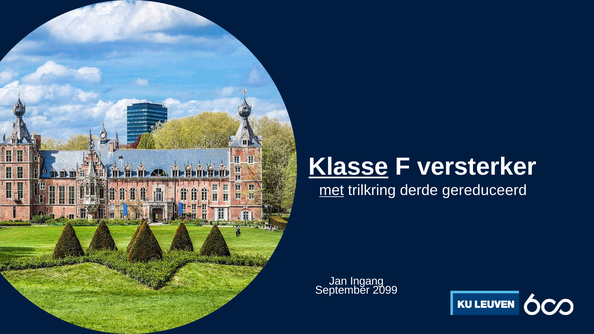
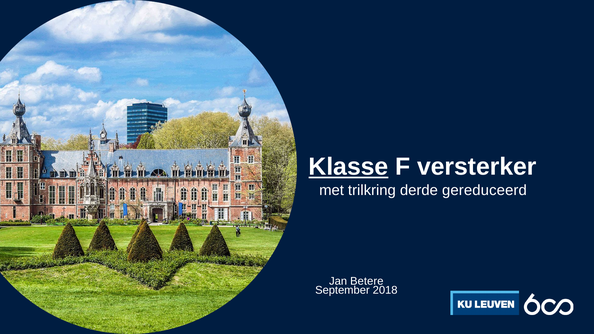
met underline: present -> none (332, 190)
Ingang: Ingang -> Betere (367, 281)
2099: 2099 -> 2018 (385, 290)
